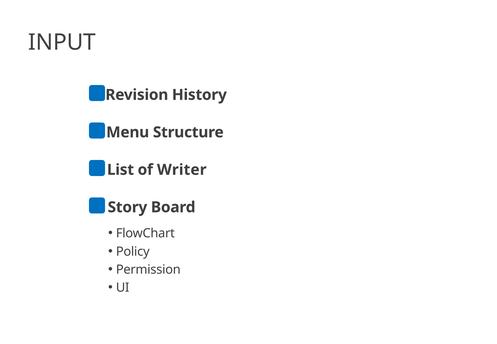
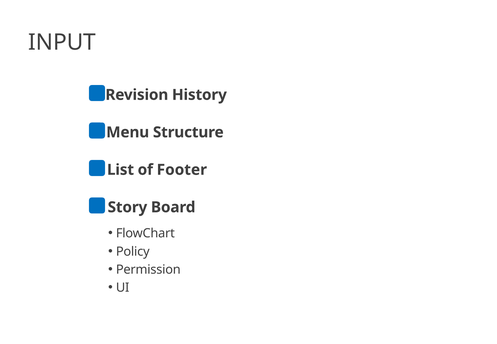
Writer: Writer -> Footer (182, 170)
